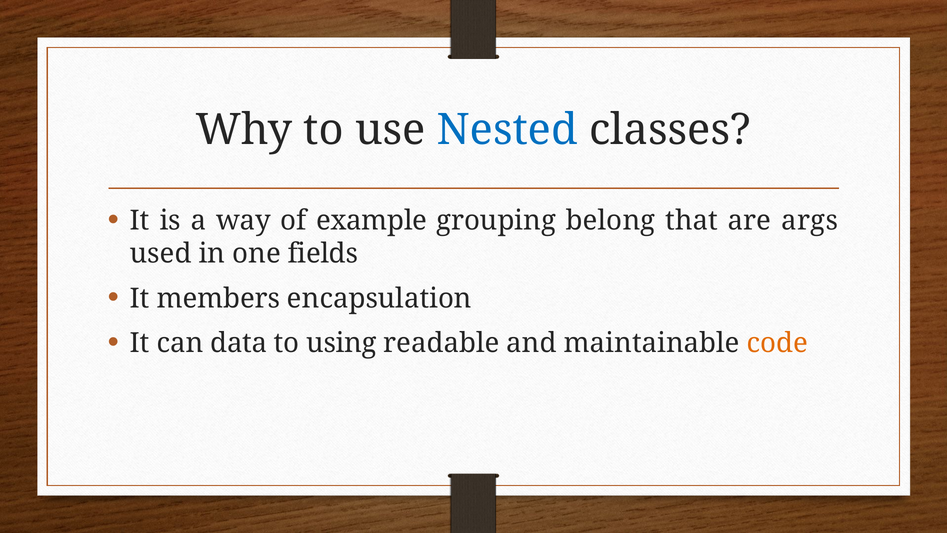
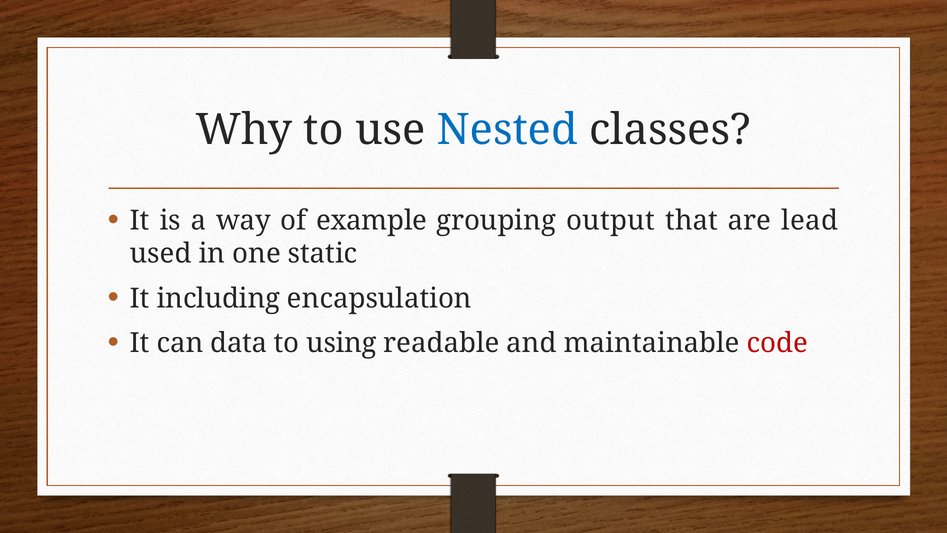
belong: belong -> output (611, 221)
args: args -> lead (810, 221)
fields: fields -> static (323, 254)
members: members -> including (218, 298)
code colour: orange -> red (777, 343)
